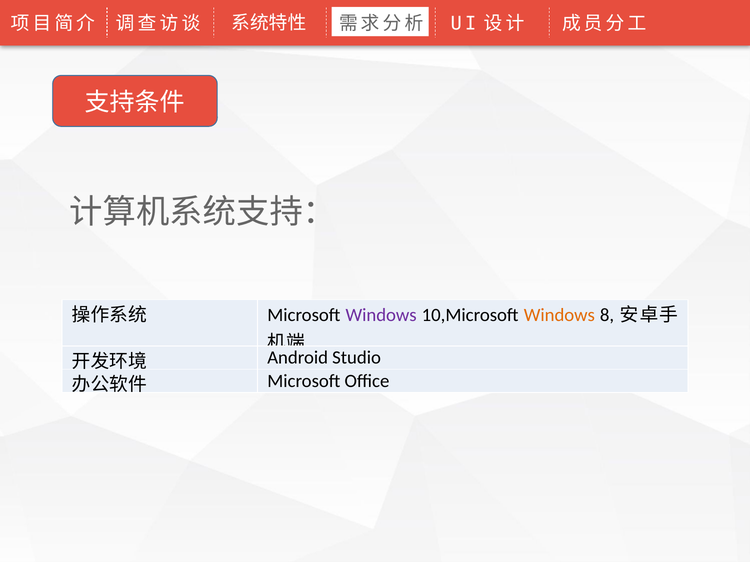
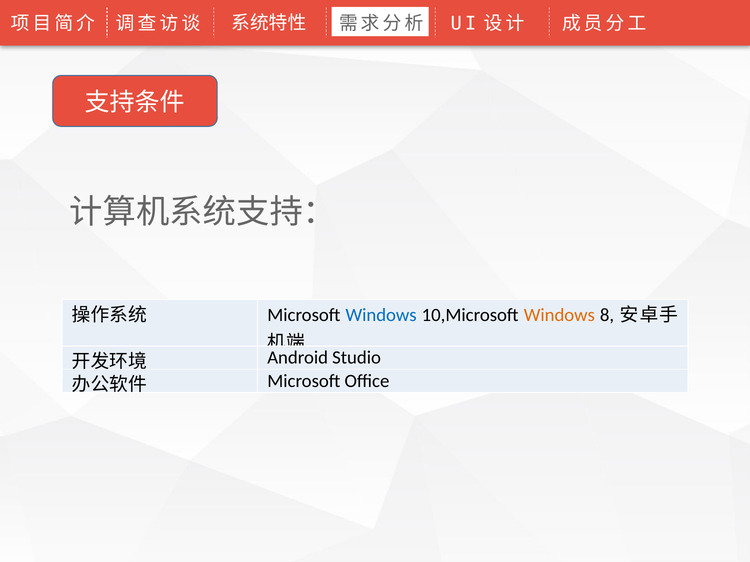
Windows colour: purple -> blue (381, 316)
